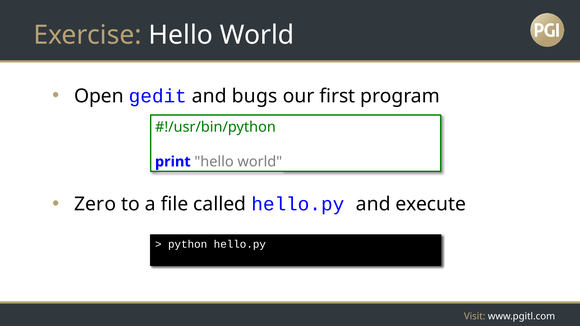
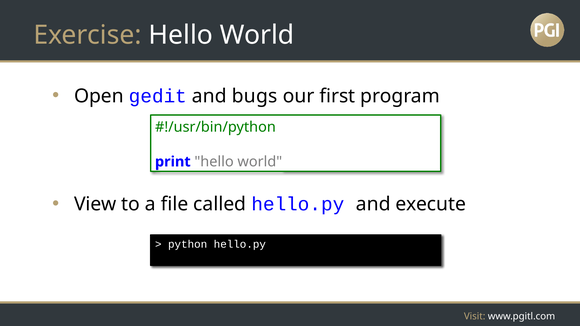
Zero: Zero -> View (95, 204)
